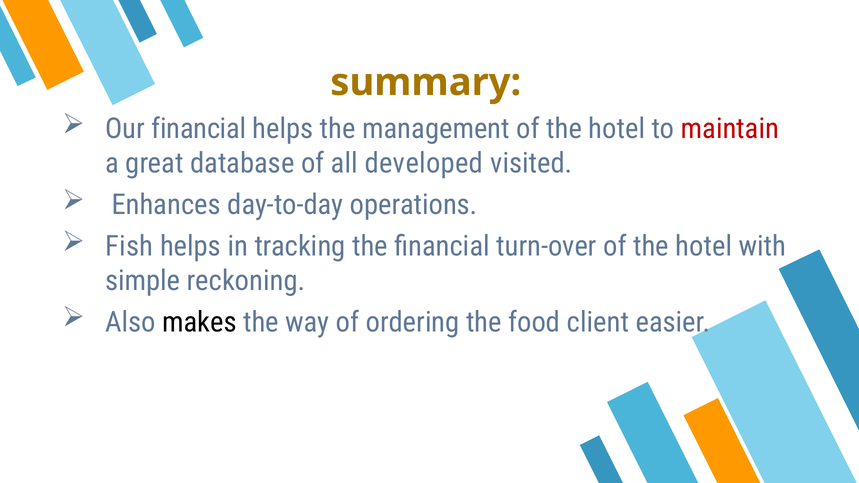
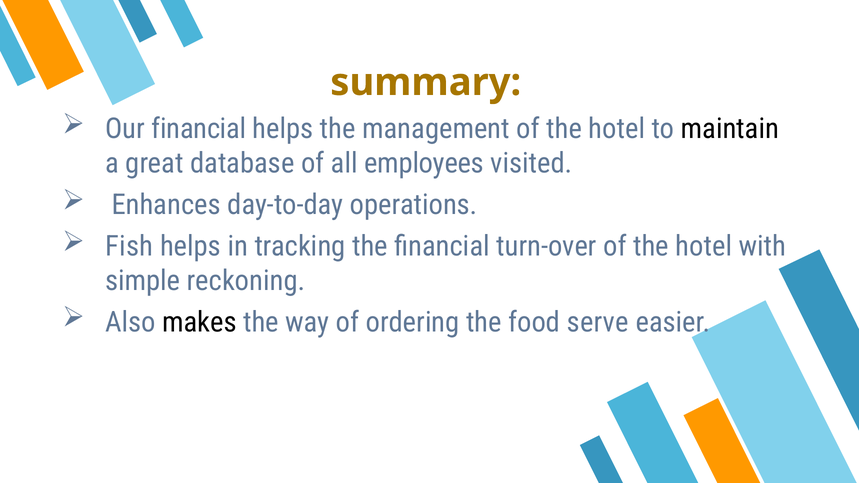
maintain colour: red -> black (730, 129)
developed: developed -> employees (424, 163)
client: client -> serve (598, 322)
